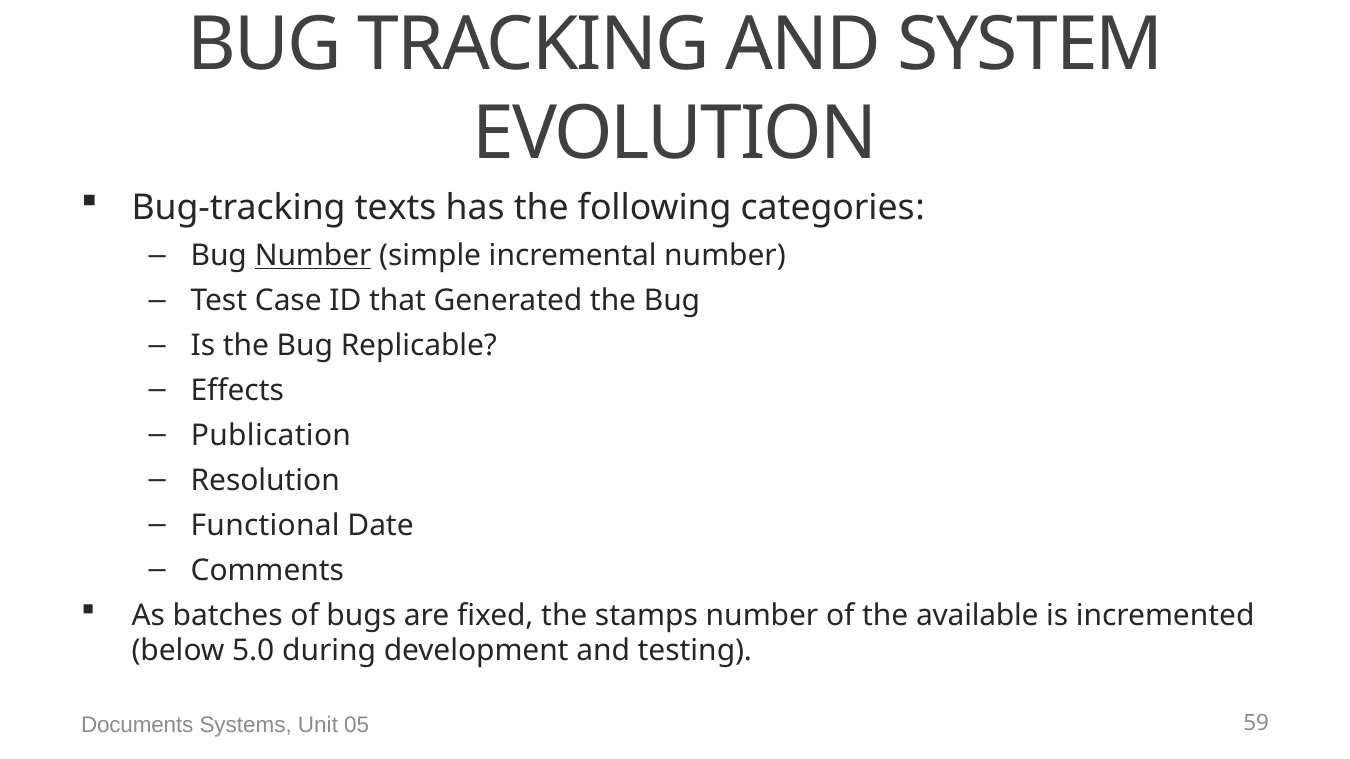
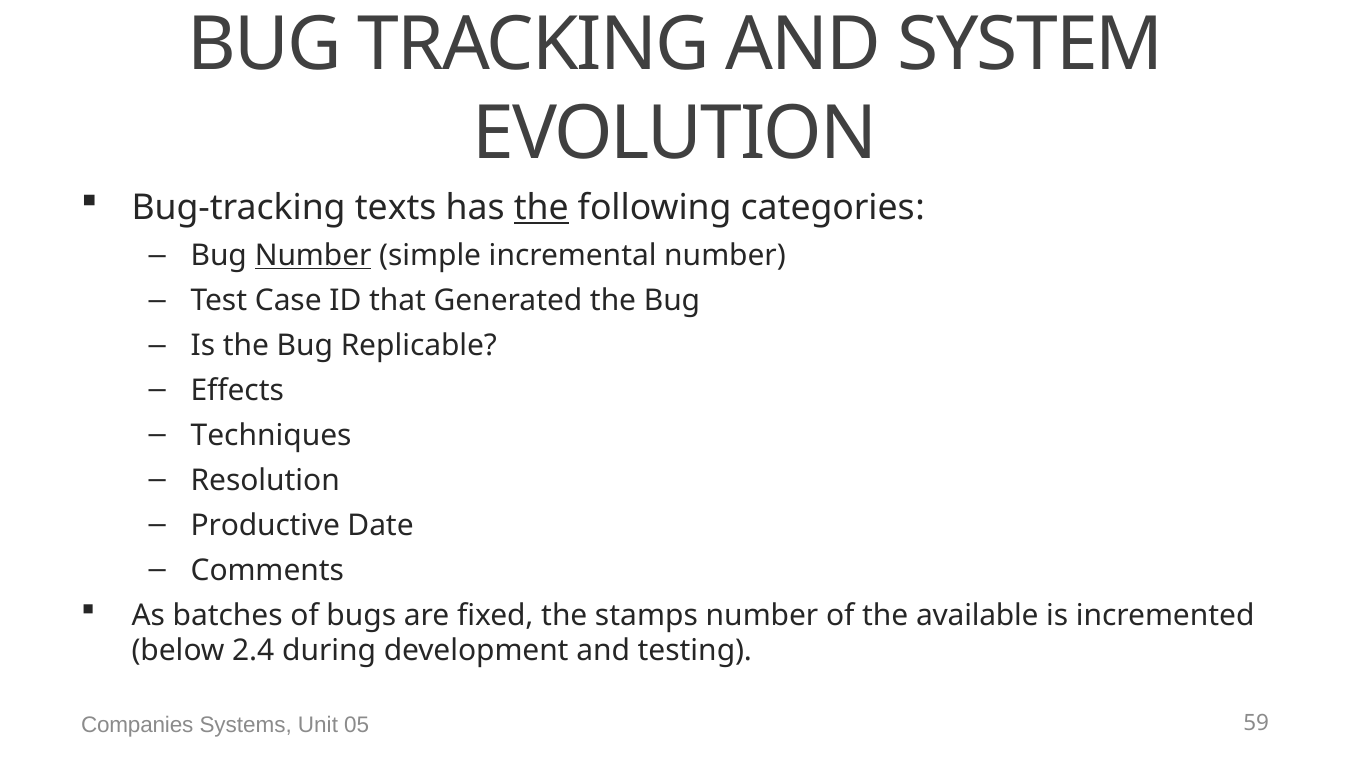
the underline: none -> present (541, 208)
Publication: Publication -> Techniques (271, 436)
Functional: Functional -> Productive (265, 526)
5.0: 5.0 -> 2.4 (253, 651)
Documents: Documents -> Companies (137, 726)
